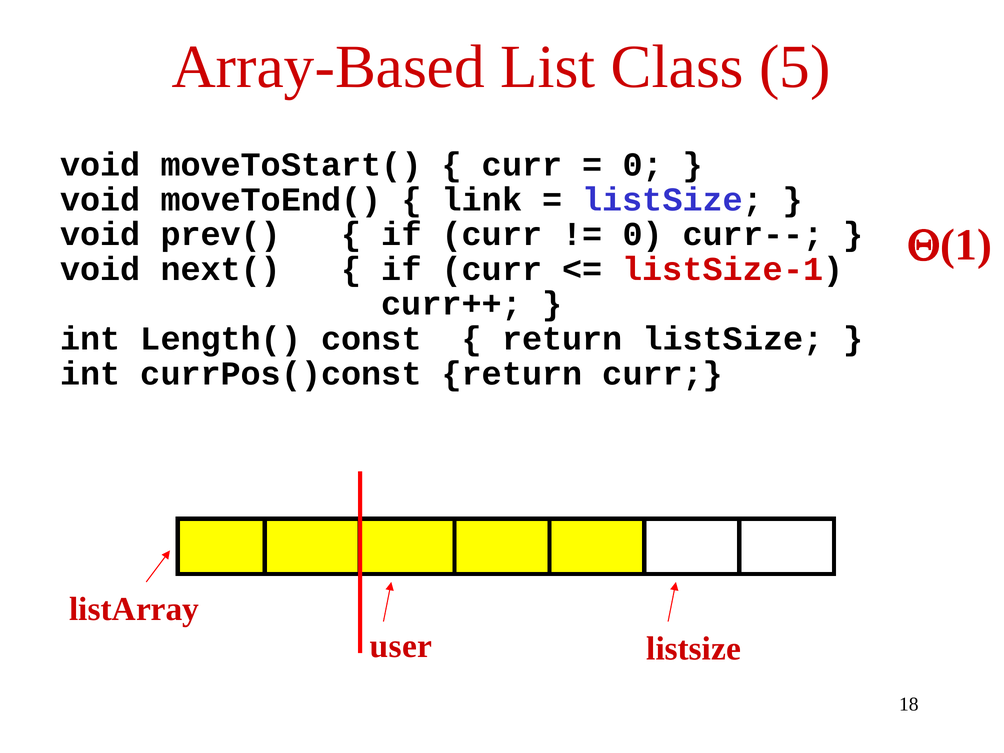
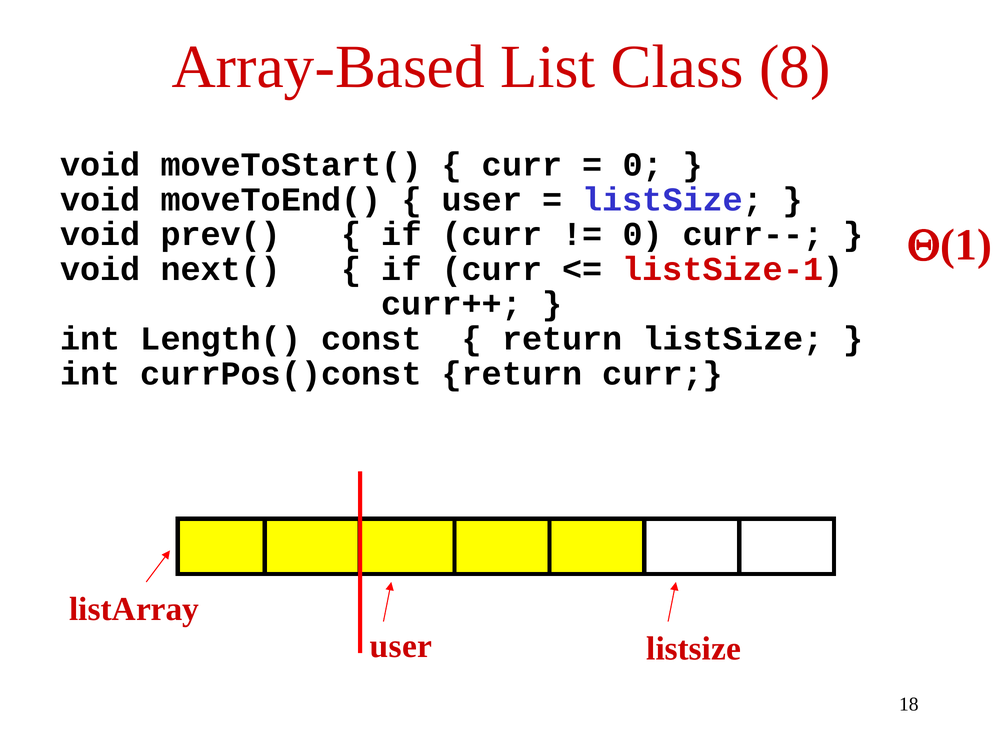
5: 5 -> 8 (795, 67)
link: link -> user (482, 200)
